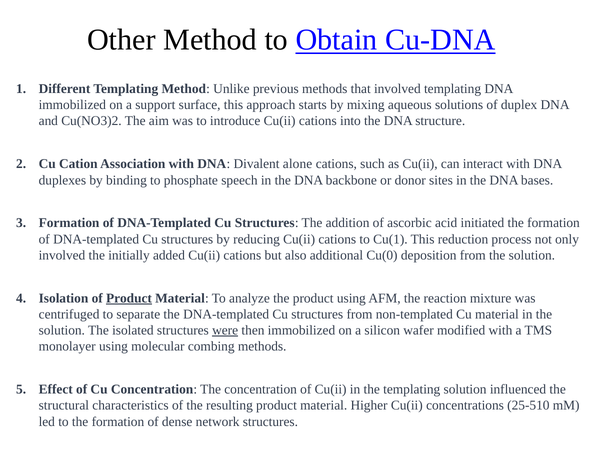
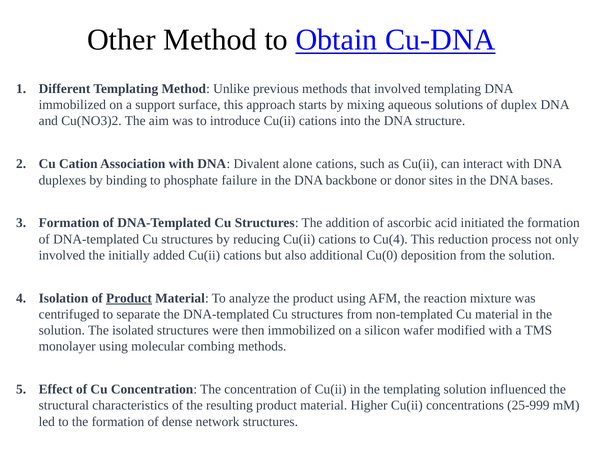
speech: speech -> failure (239, 180)
Cu(1: Cu(1 -> Cu(4 (390, 239)
were underline: present -> none (225, 330)
25-510: 25-510 -> 25-999 (528, 405)
